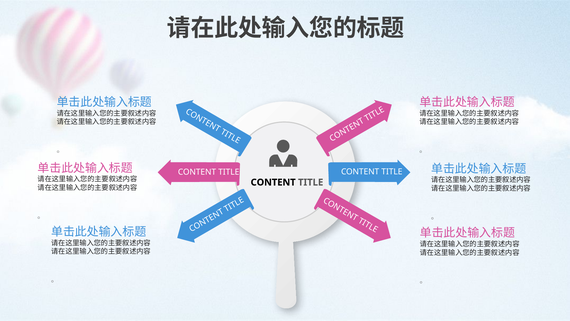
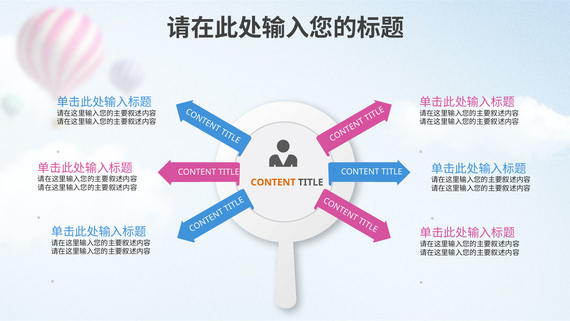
CONTENT colour: black -> orange (273, 182)
